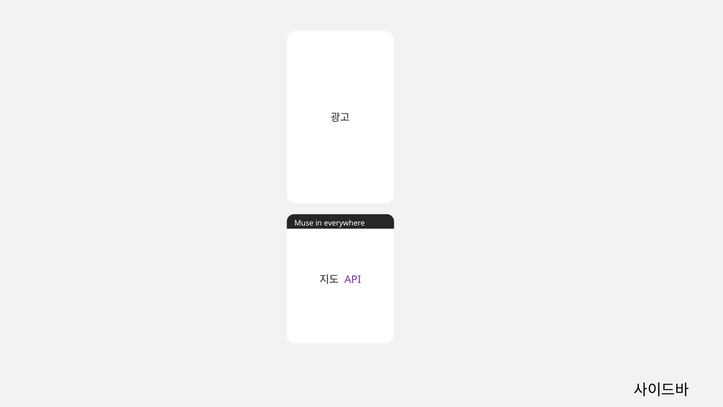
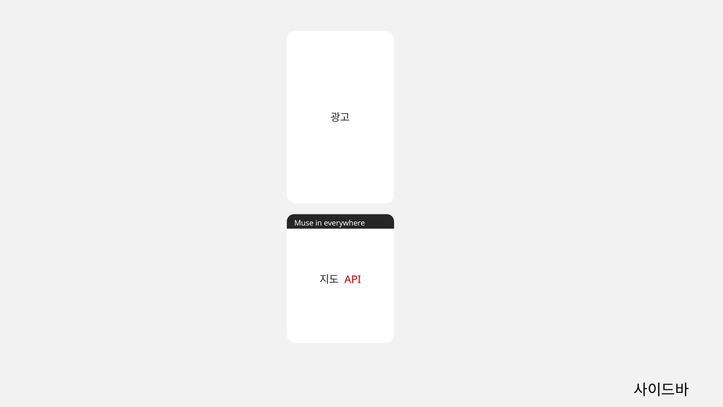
API colour: purple -> red (353, 279)
